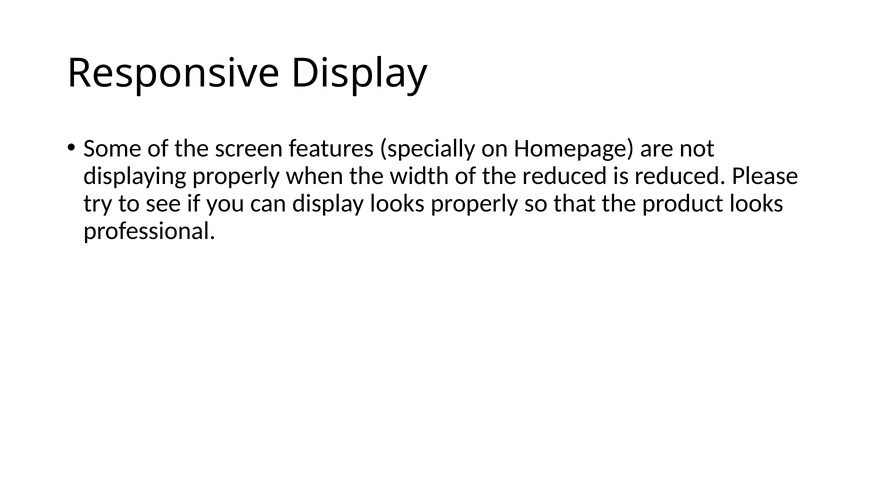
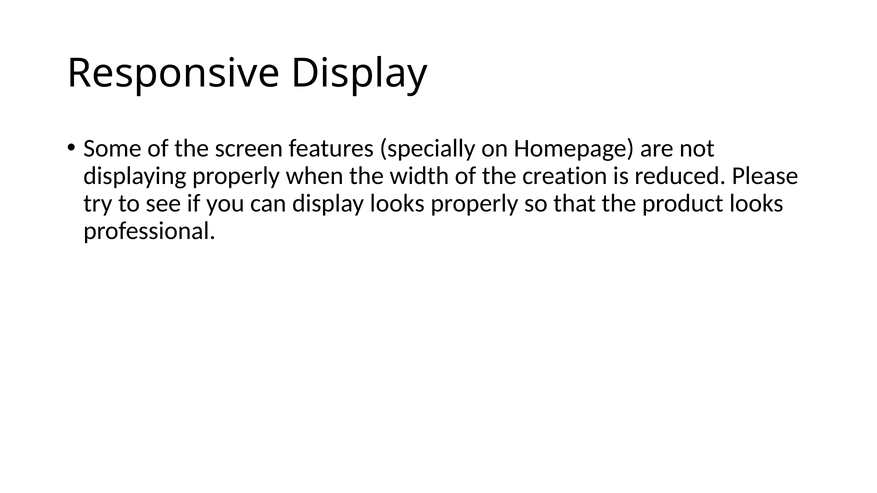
the reduced: reduced -> creation (565, 176)
